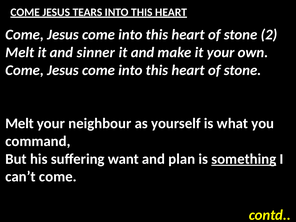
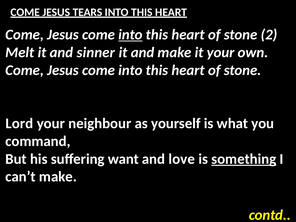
into underline: none -> present (130, 35)
Melt: Melt -> Lord (19, 123)
plan: plan -> love (182, 159)
can’t come: come -> make (58, 177)
